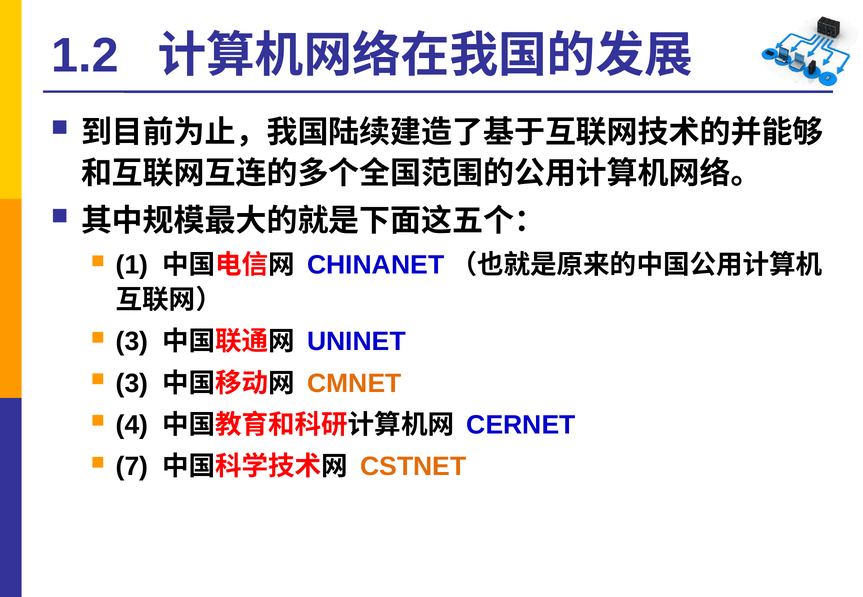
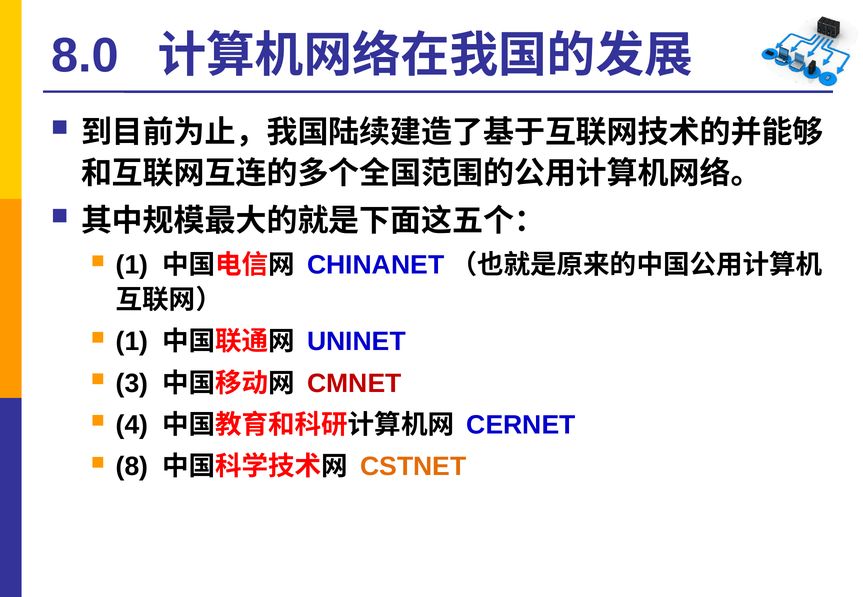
1.2: 1.2 -> 8.0 (85, 56)
3: 3 -> 1 (132, 342)
CMNET colour: orange -> red (354, 384)
7: 7 -> 8 (132, 467)
